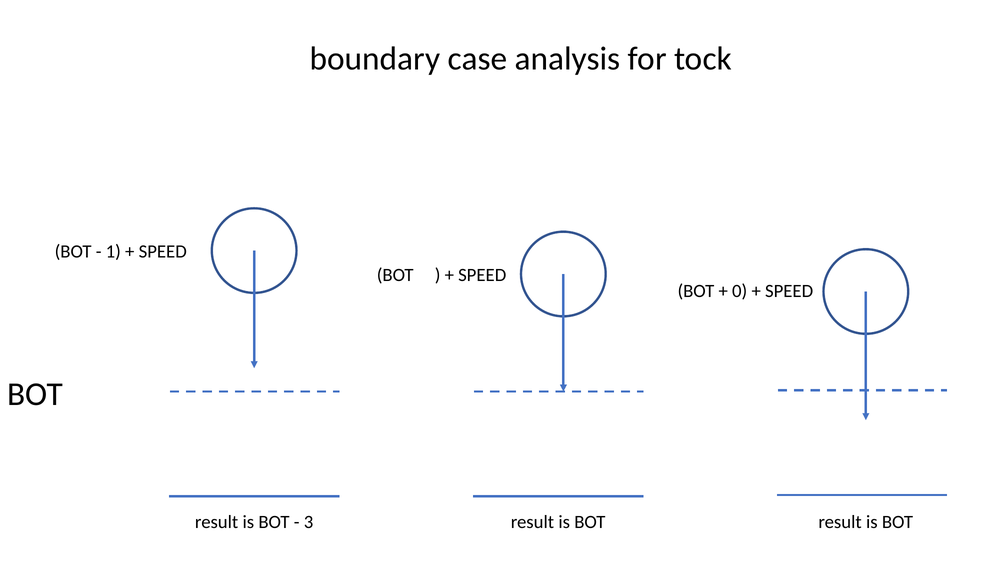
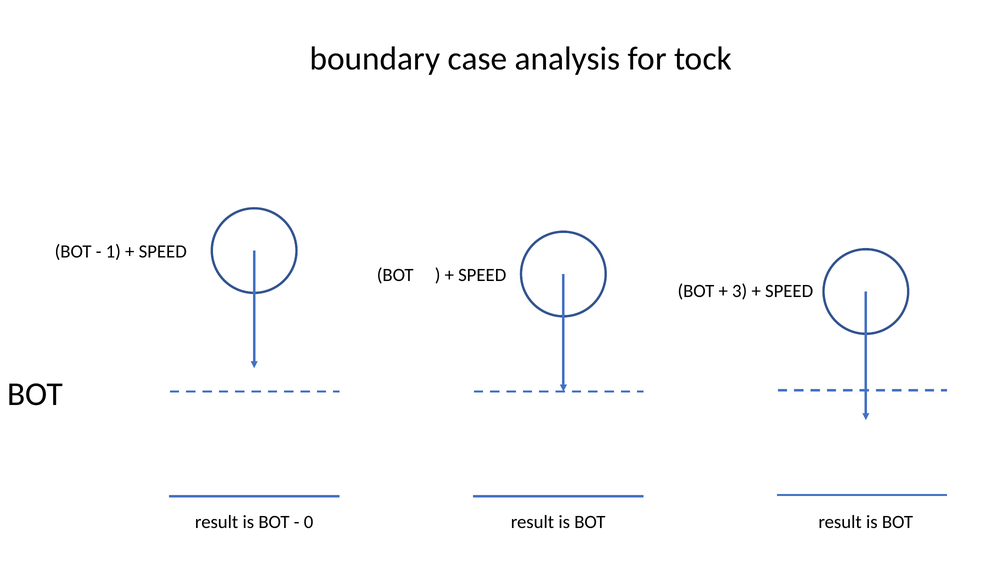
0: 0 -> 3 (740, 291)
3: 3 -> 0 (309, 523)
